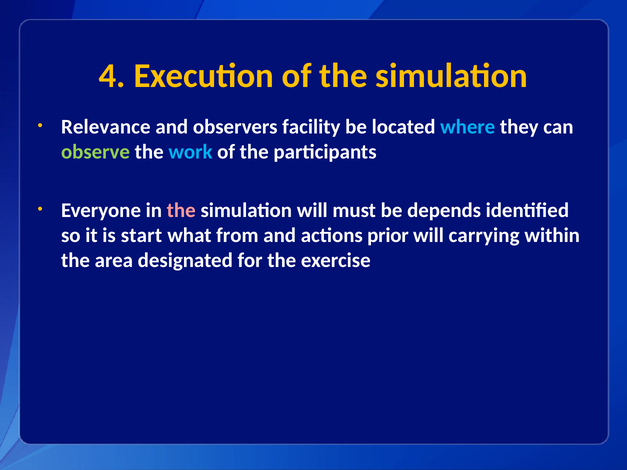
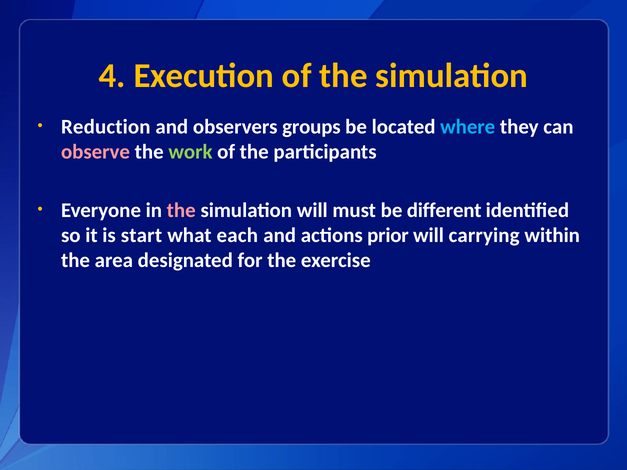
Relevance: Relevance -> Reduction (106, 127)
facility: facility -> groups (311, 127)
observe colour: light green -> pink (95, 152)
work colour: light blue -> light green (190, 152)
depends: depends -> different (444, 210)
from: from -> each (237, 235)
